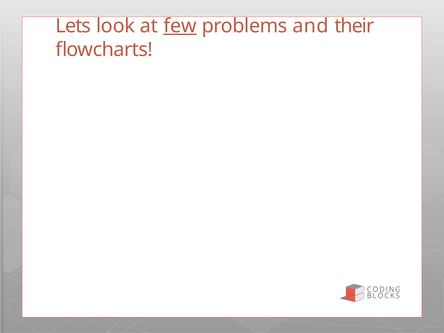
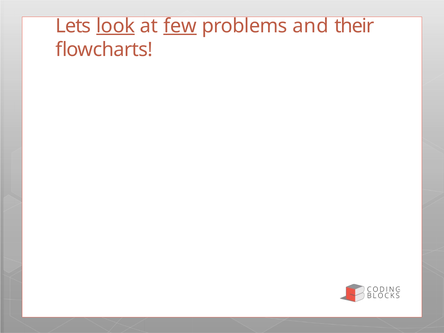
look underline: none -> present (116, 26)
